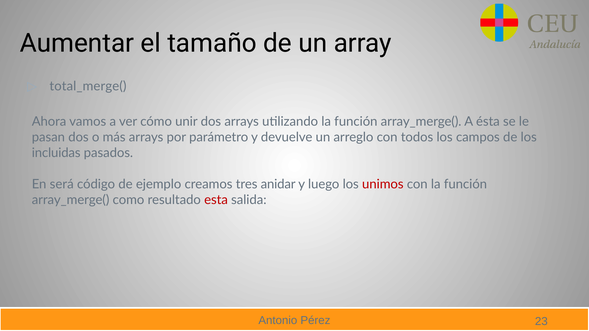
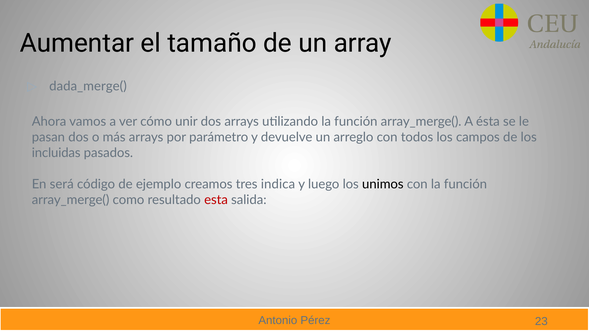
total_merge(: total_merge( -> dada_merge( (88, 86)
anidar: anidar -> indica (278, 184)
unimos colour: red -> black (383, 184)
